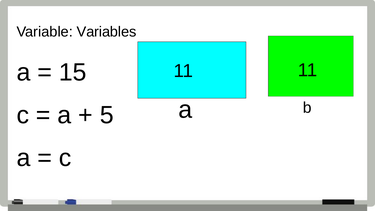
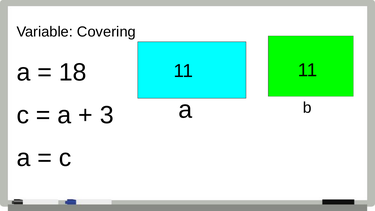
Variables: Variables -> Covering (106, 32)
15: 15 -> 18 (73, 72)
5: 5 -> 3 (107, 115)
